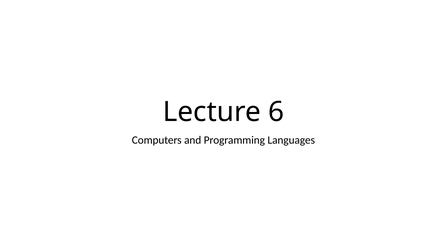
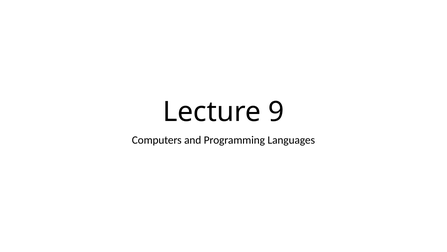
6: 6 -> 9 (276, 112)
